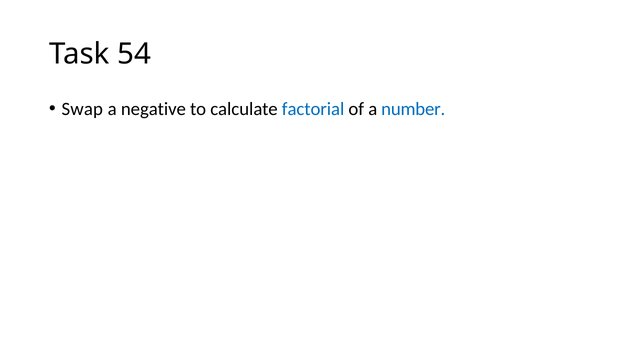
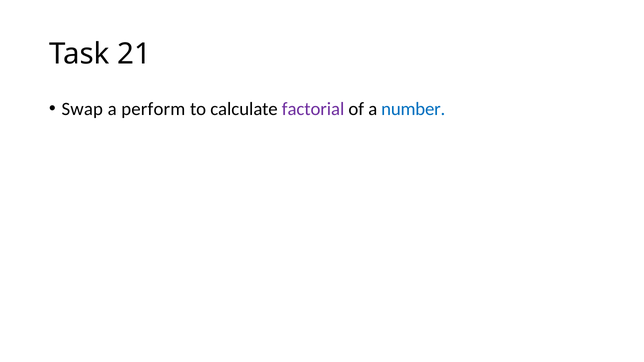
54: 54 -> 21 (134, 54)
negative: negative -> perform (153, 109)
factorial colour: blue -> purple (313, 109)
